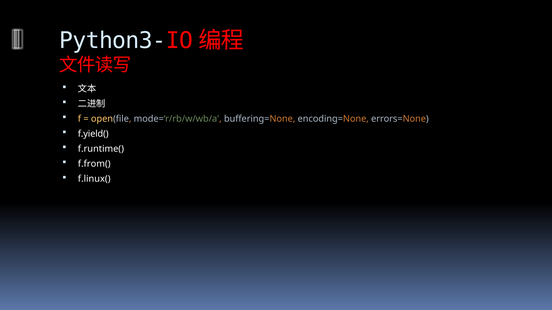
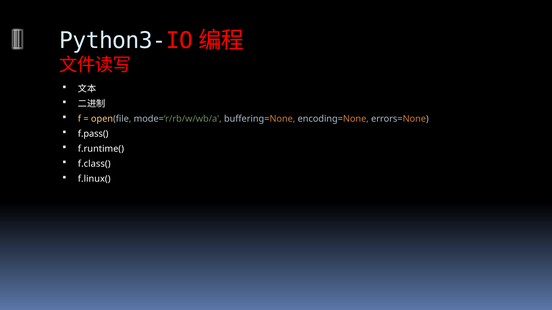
f.yield(: f.yield( -> f.pass( (93, 134)
f.from(: f.from( -> f.class( (94, 164)
